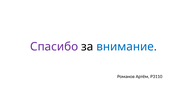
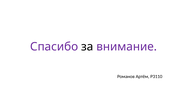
внимание colour: blue -> purple (127, 47)
